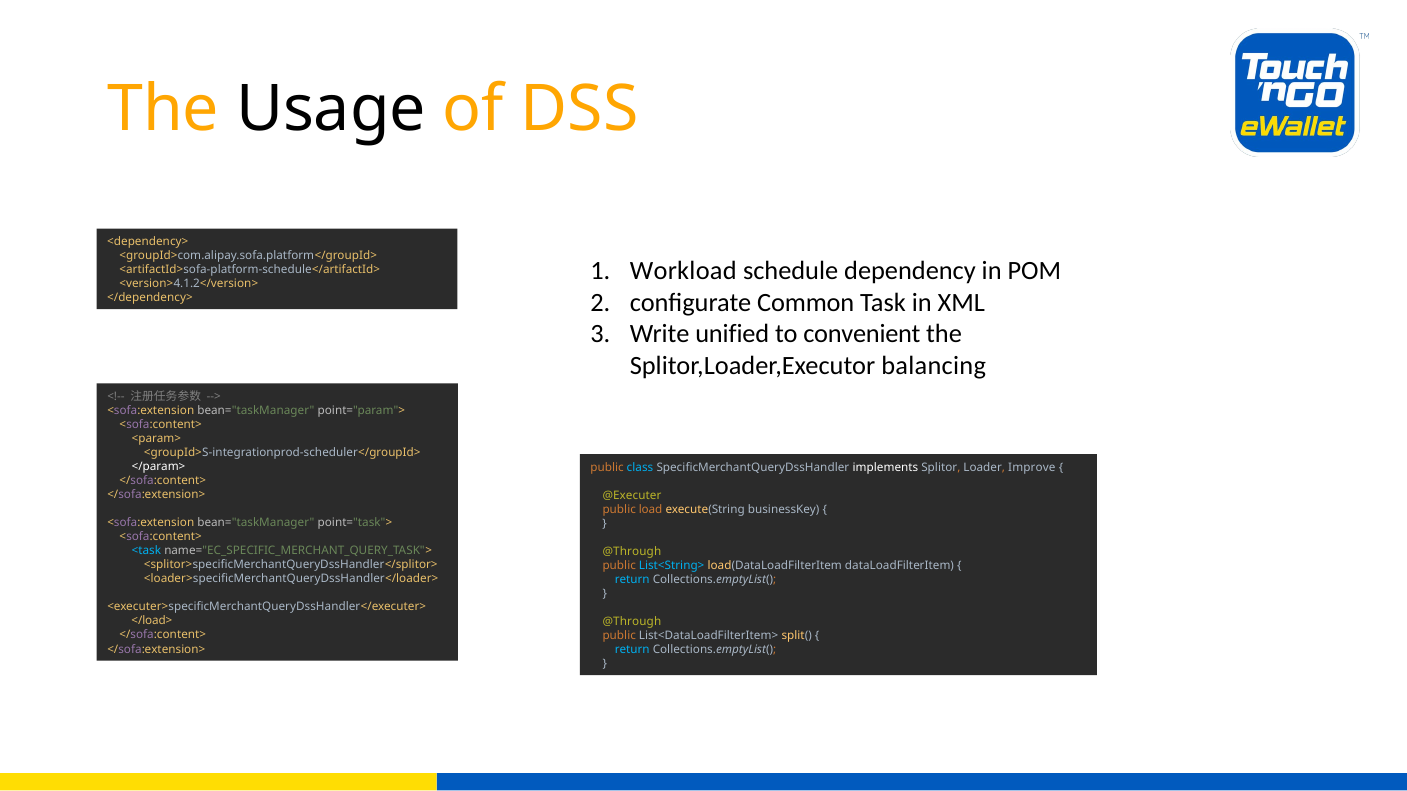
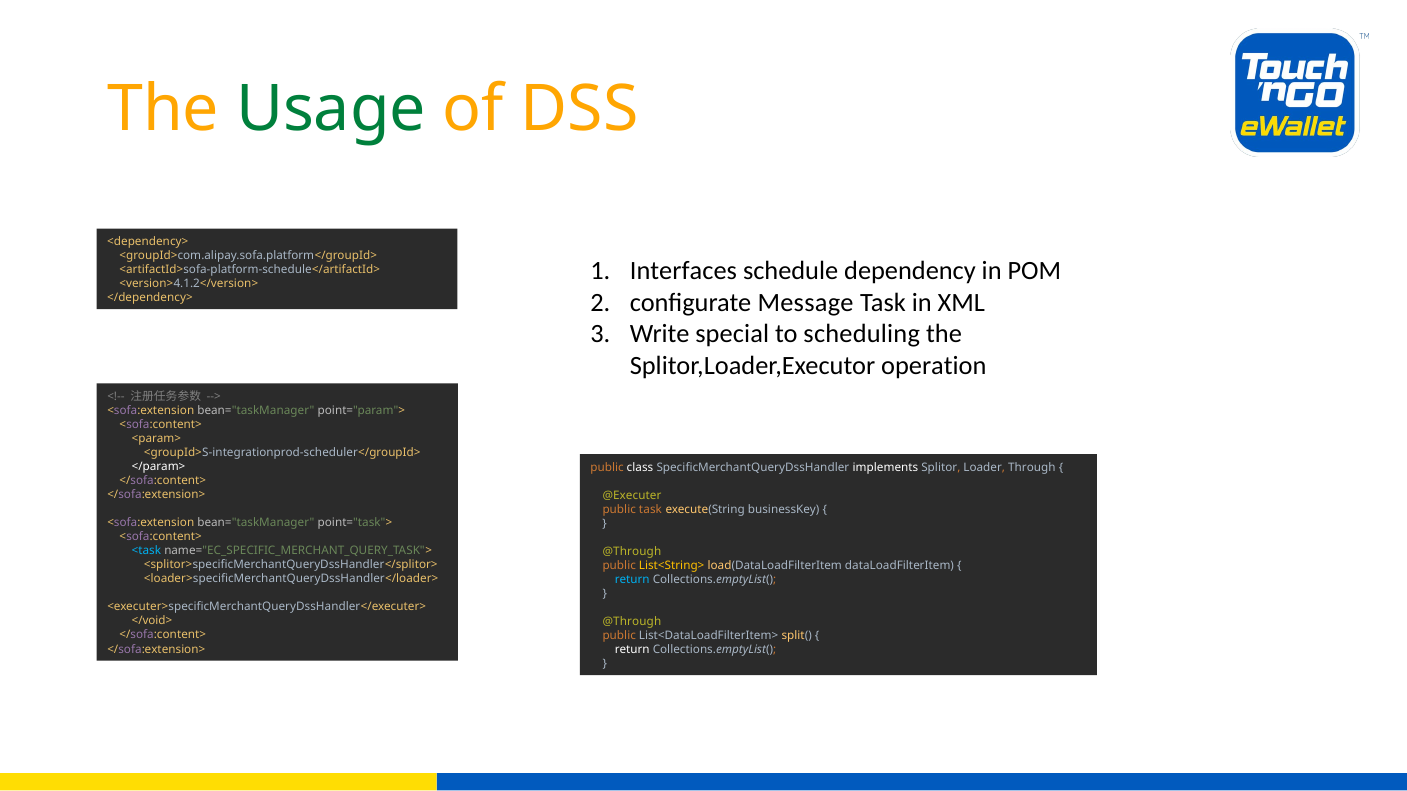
Usage colour: black -> green (331, 109)
Workload: Workload -> Interfaces (683, 271)
Common: Common -> Message (806, 303)
unified: unified -> special (732, 334)
convenient: convenient -> scheduling (862, 334)
balancing: balancing -> operation (934, 366)
class colour: light blue -> white (640, 467)
Improve: Improve -> Through (1032, 467)
public load: load -> task (650, 510)
List<String> colour: light blue -> yellow (672, 566)
</load>: </load> -> </void> (152, 621)
return colour: light blue -> white (632, 650)
